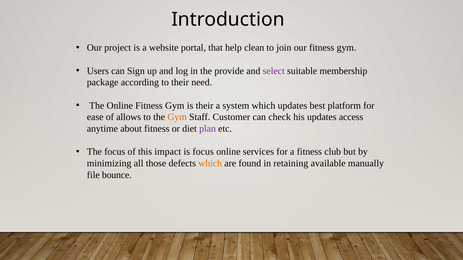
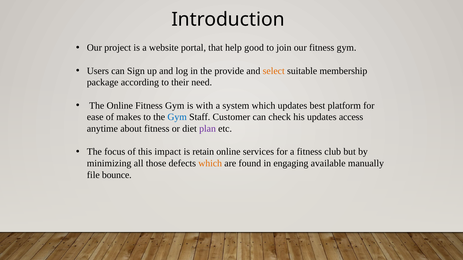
clean: clean -> good (254, 48)
select colour: purple -> orange (274, 71)
is their: their -> with (204, 106)
allows: allows -> makes (129, 117)
Gym colour: orange -> blue (177, 117)
is focus: focus -> retain (203, 152)
retaining: retaining -> engaging (291, 164)
